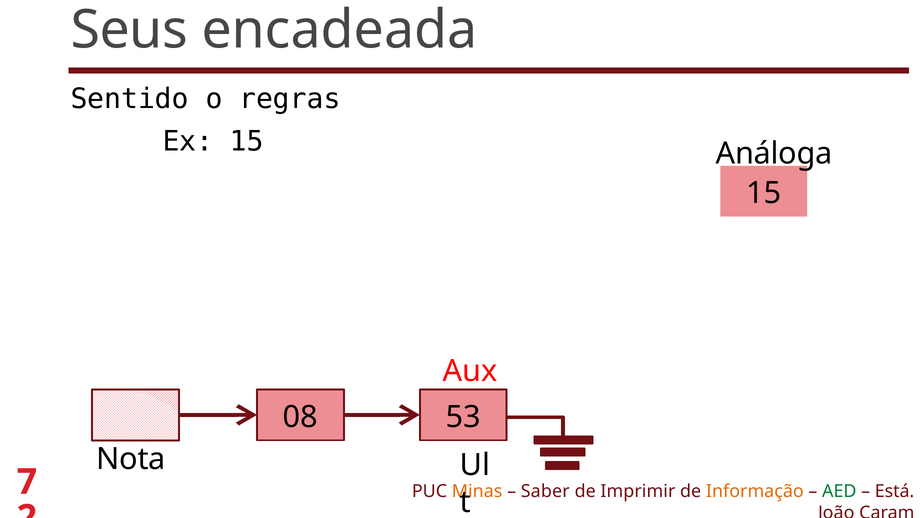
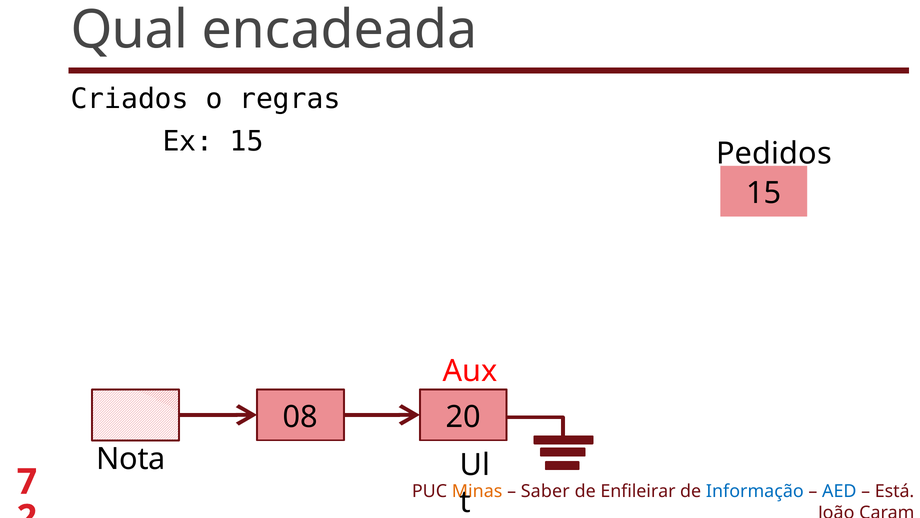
Seus: Seus -> Qual (129, 30)
Sentido: Sentido -> Criados (130, 99)
Análoga: Análoga -> Pedidos (774, 153)
53: 53 -> 20 (463, 417)
Imprimir: Imprimir -> Enfileirar (638, 491)
Informação colour: orange -> blue (755, 491)
AED colour: green -> blue (839, 491)
